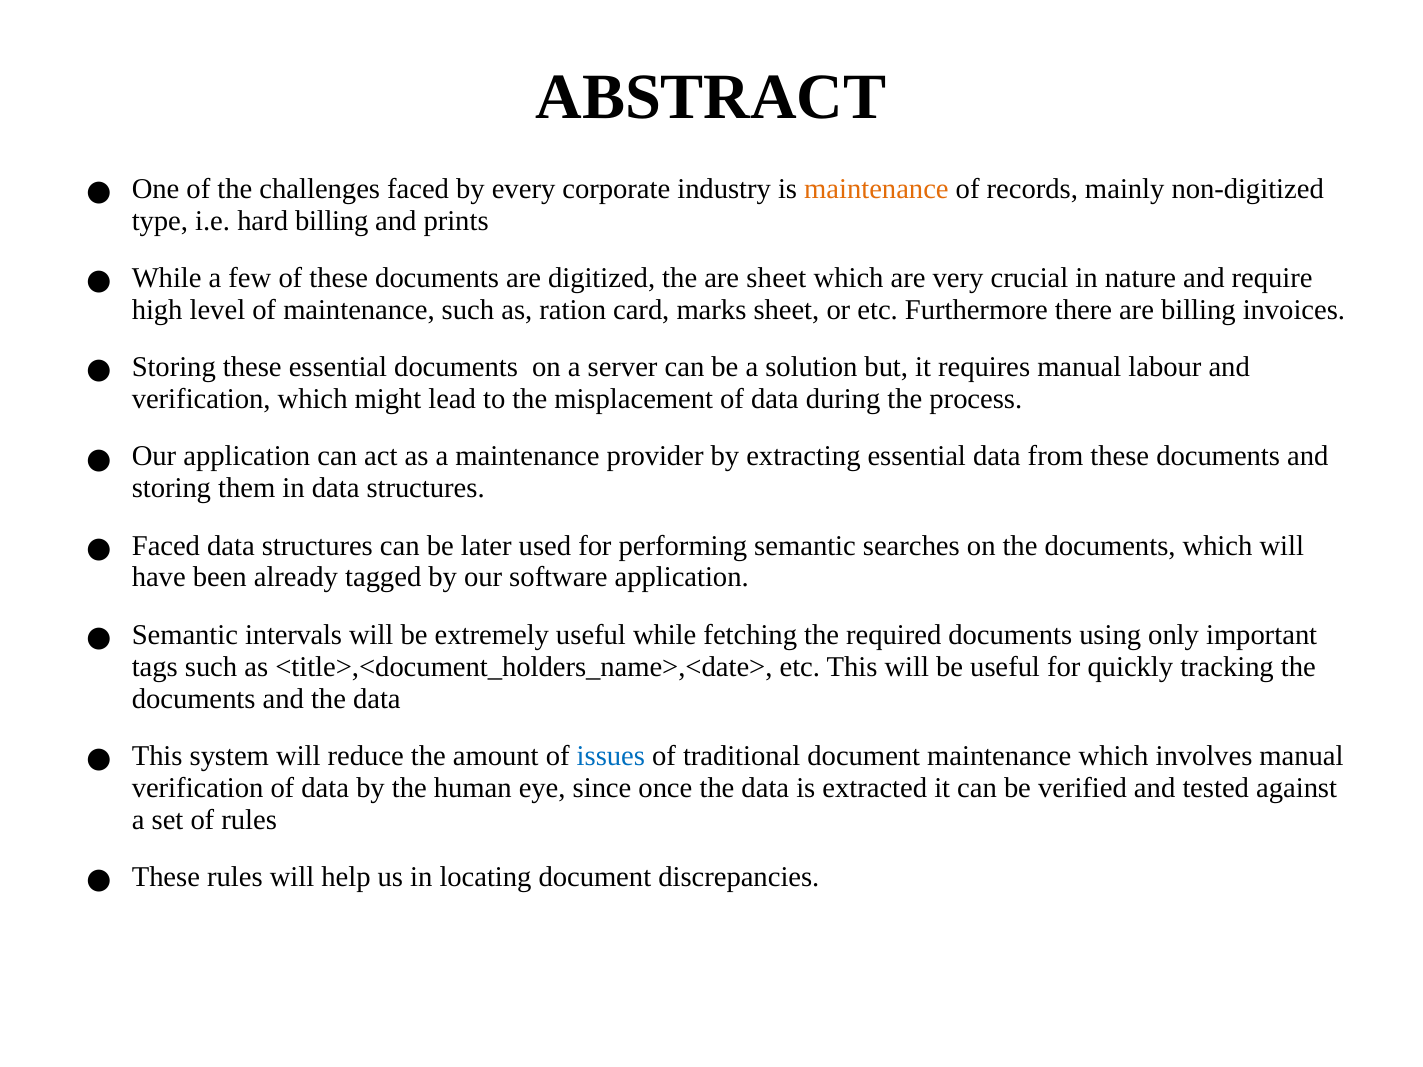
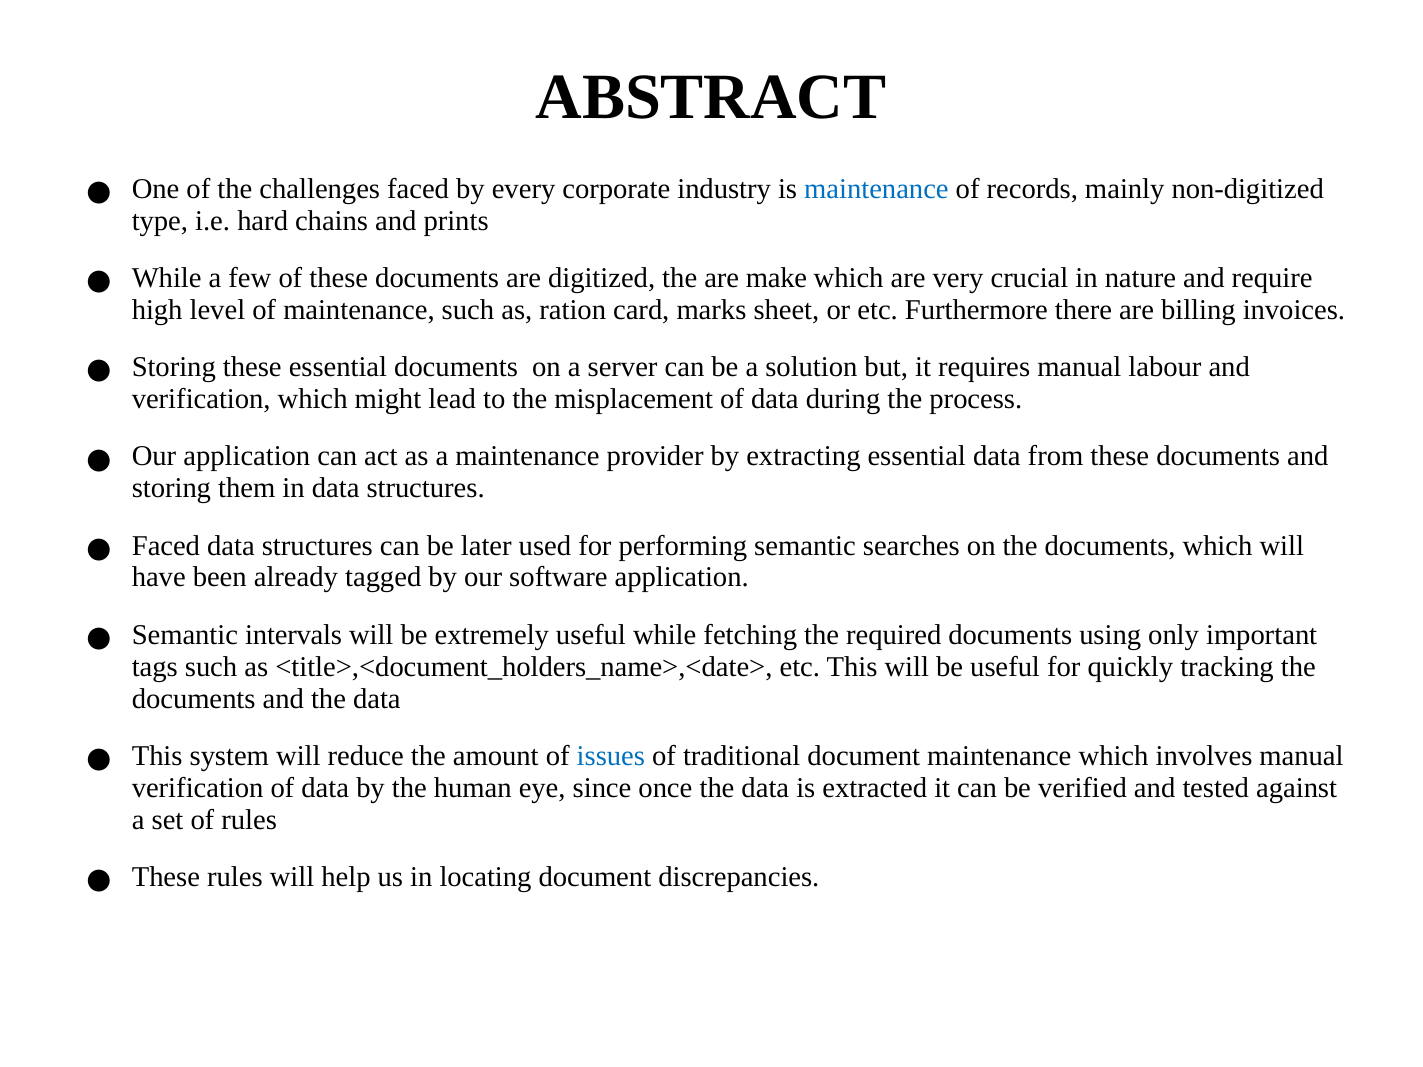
maintenance colour: orange -> blue (876, 189)
hard billing: billing -> chains (332, 221)
are sheet: sheet -> make (777, 278)
